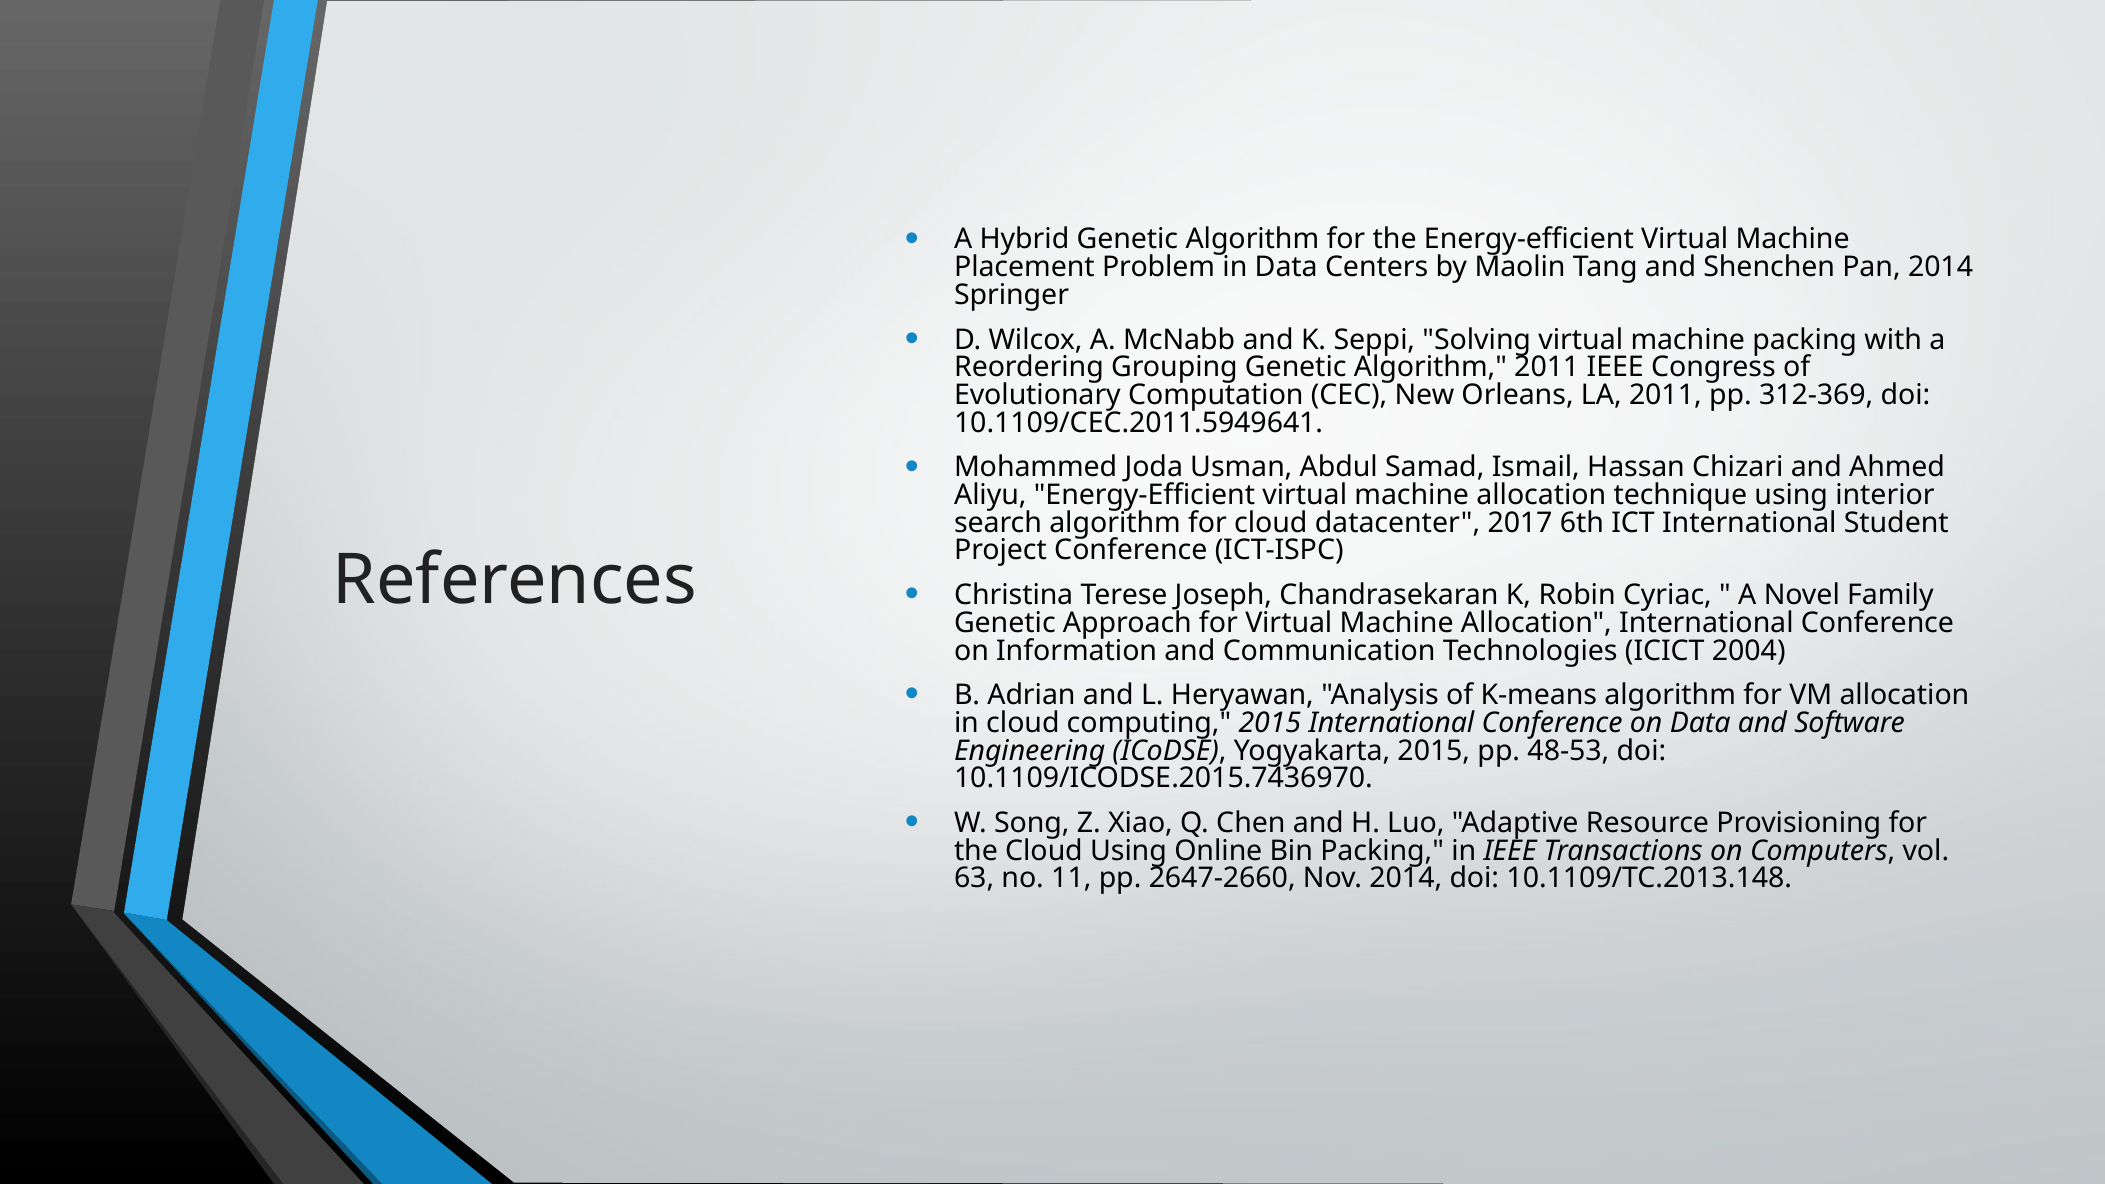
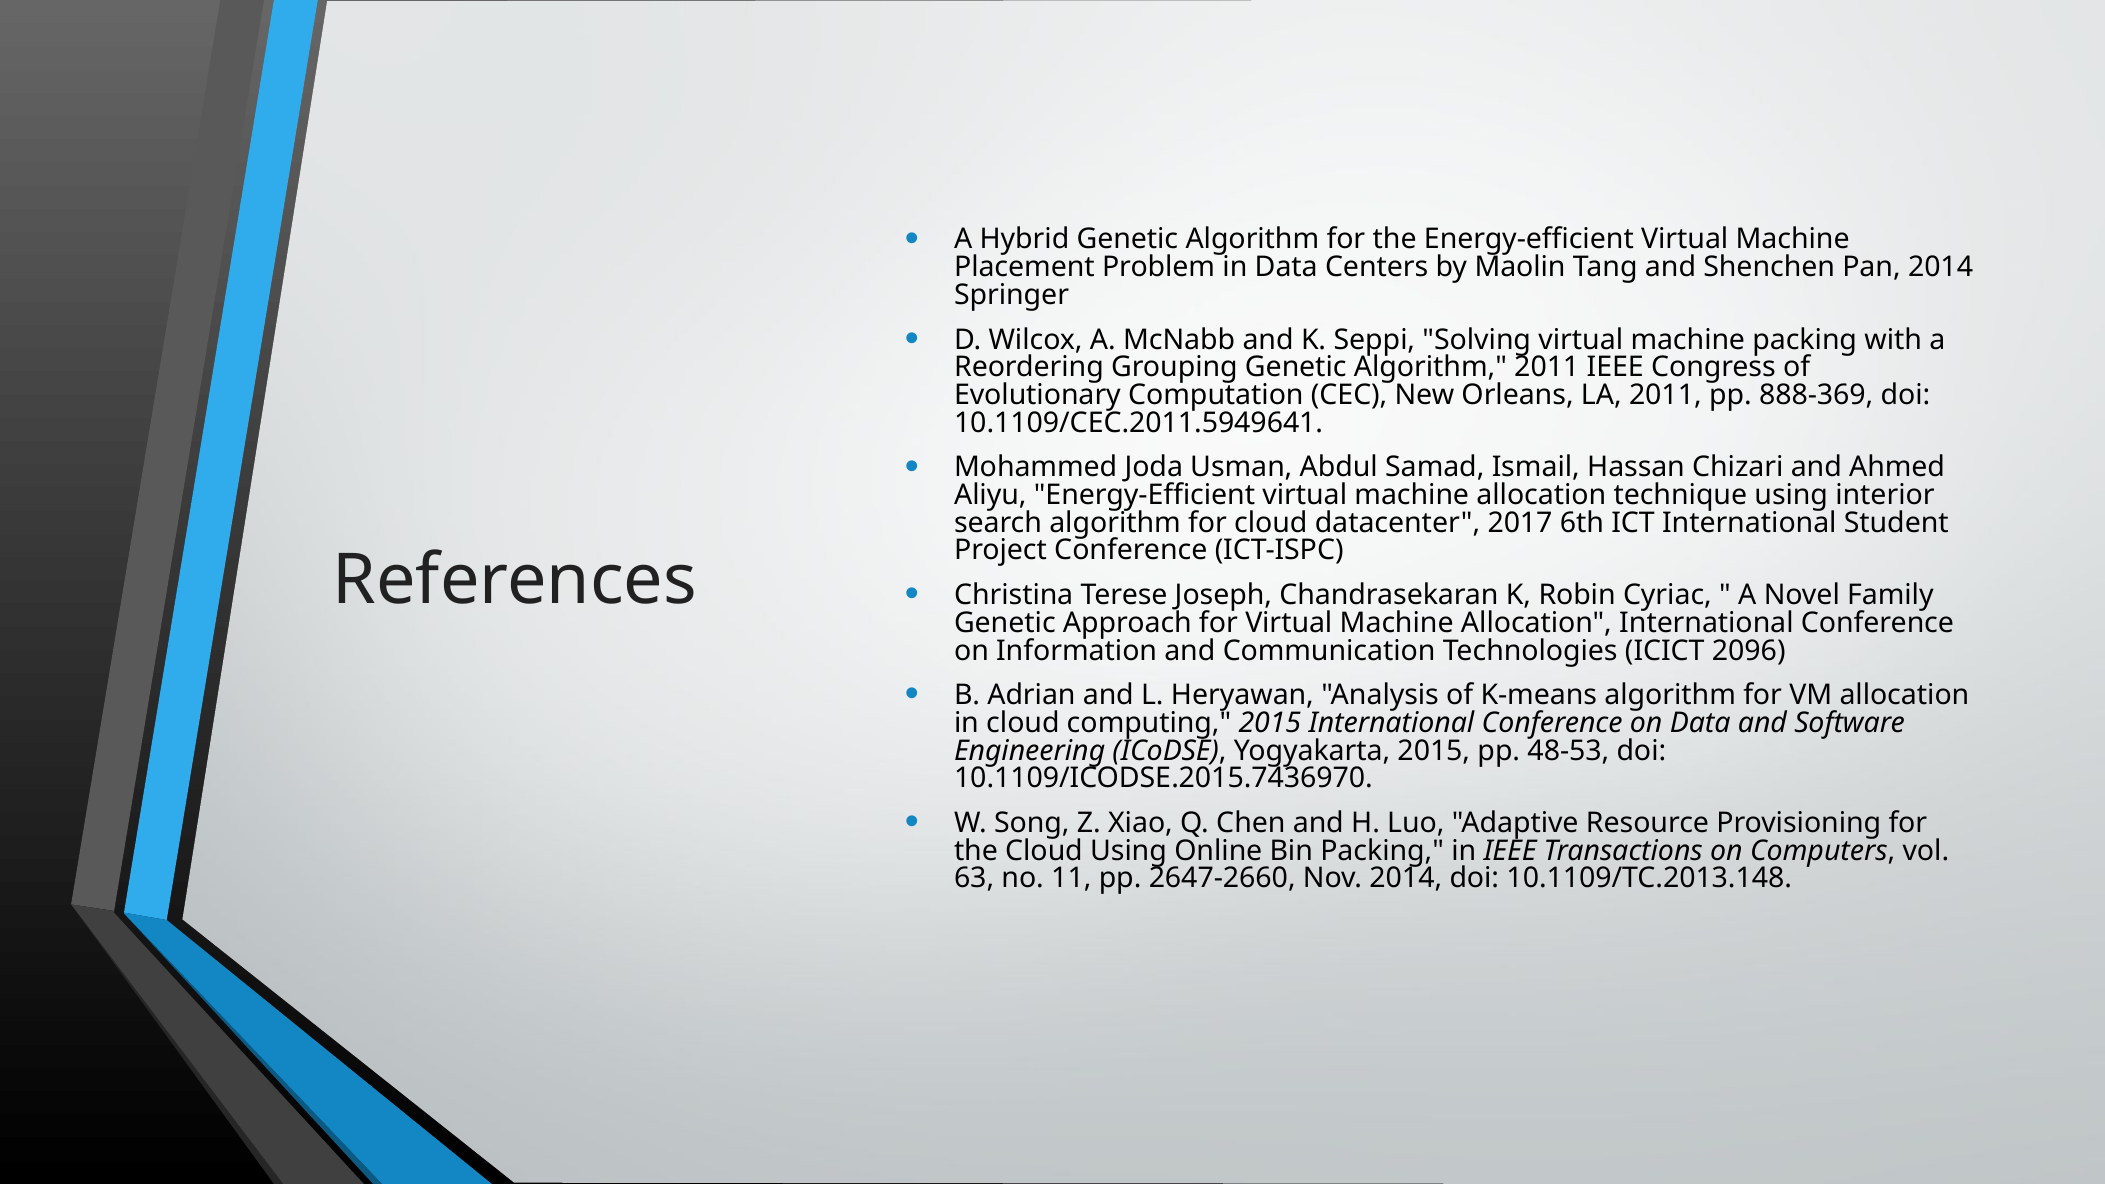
312-369: 312-369 -> 888-369 (1816, 395)
2004: 2004 -> 2096 (1749, 651)
